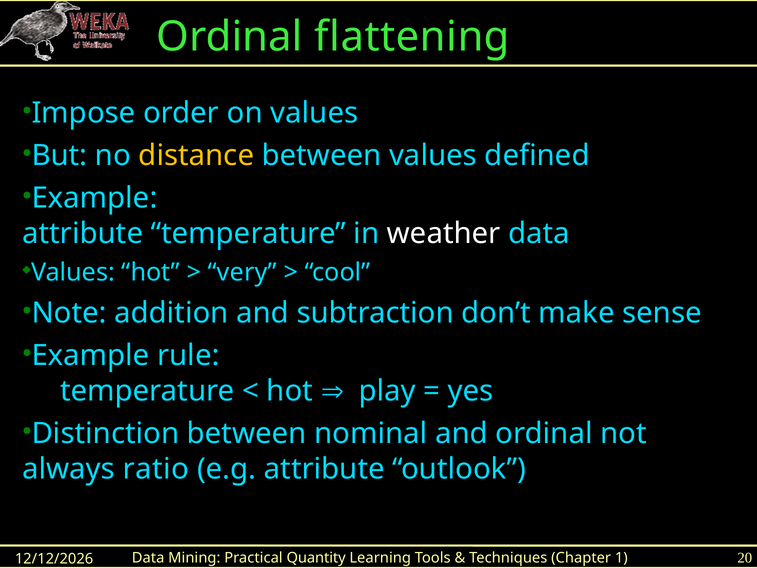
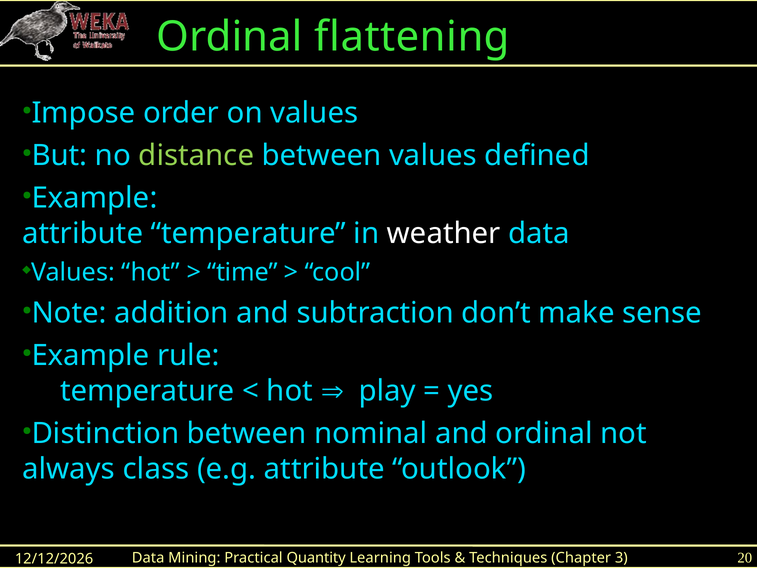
distance colour: yellow -> light green (196, 155)
very: very -> time (242, 272)
ratio: ratio -> class (156, 469)
1: 1 -> 3 (621, 558)
